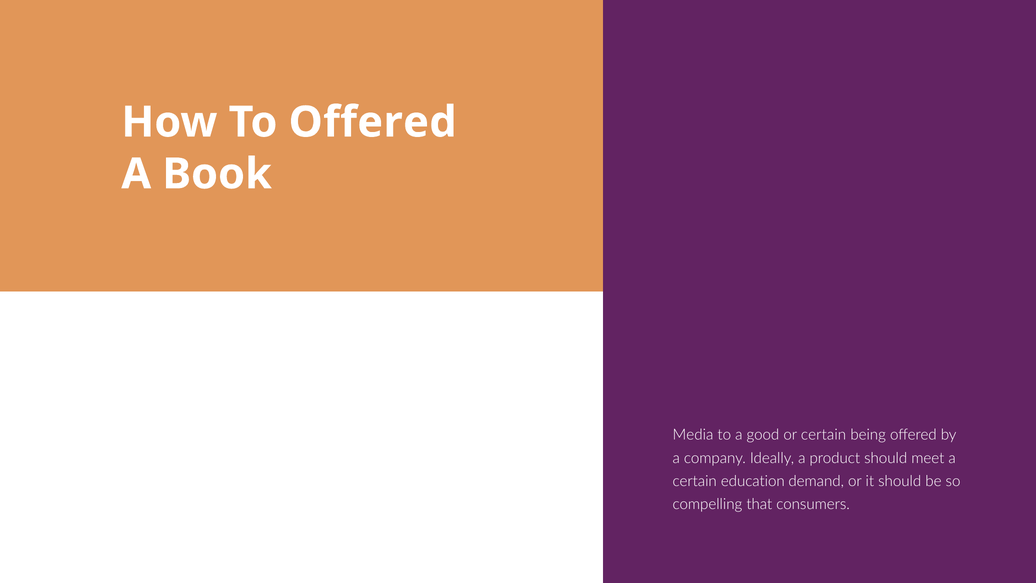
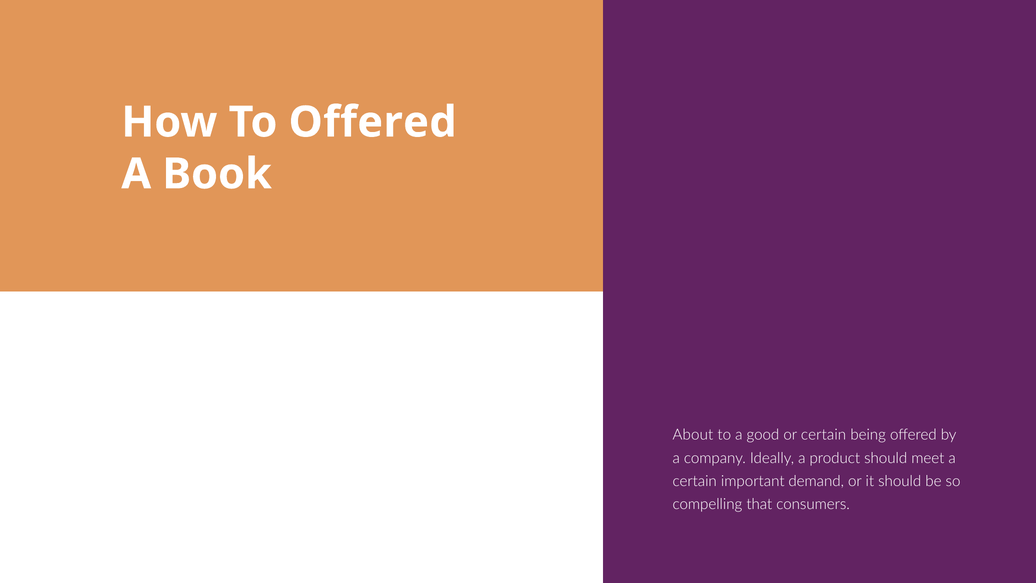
Media: Media -> About (693, 435)
education: education -> important (753, 481)
